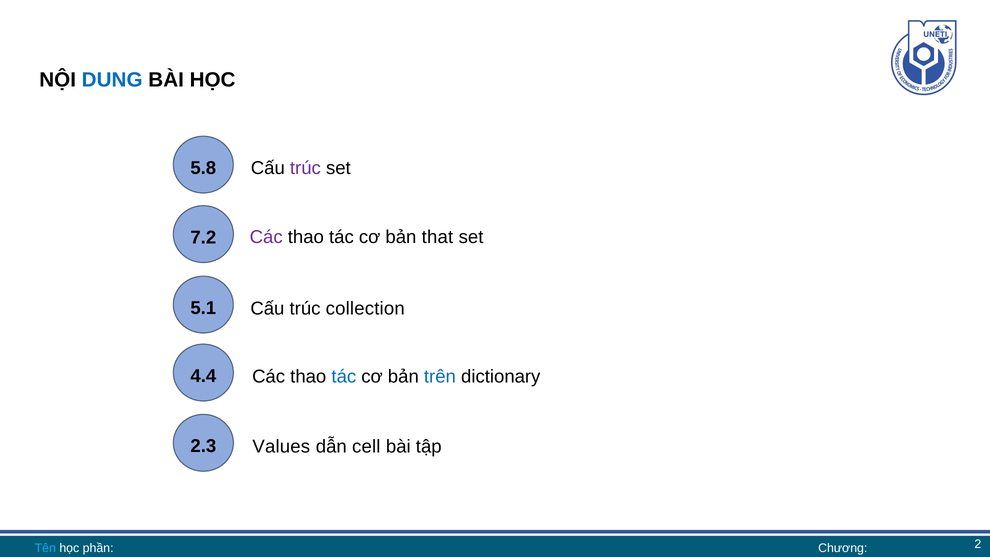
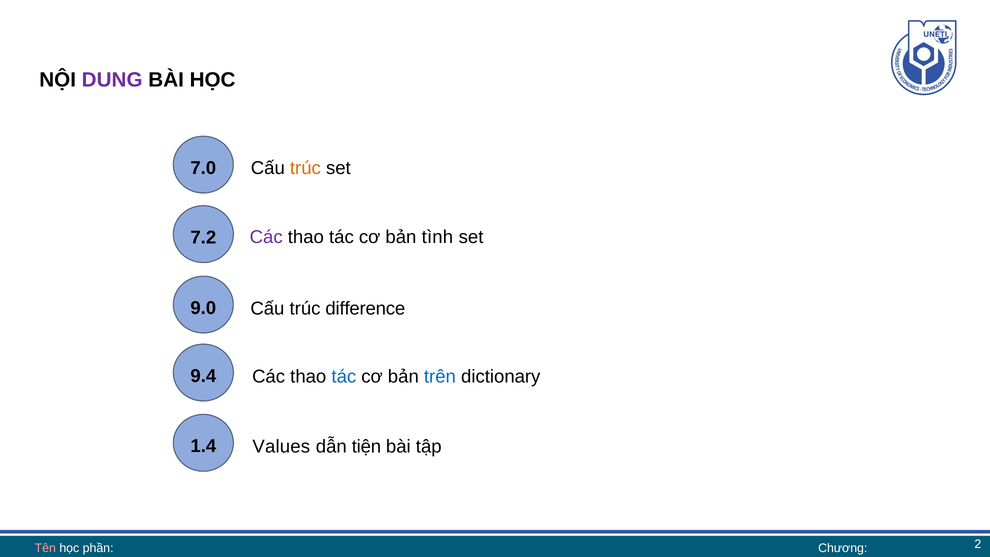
DUNG colour: blue -> purple (112, 80)
5.8: 5.8 -> 7.0 (203, 168)
trúc colour: purple -> orange (305, 168)
that: that -> tình (437, 237)
5.1: 5.1 -> 9.0 (203, 308)
collection: collection -> difference (365, 308)
4.4: 4.4 -> 9.4 (203, 376)
2.3: 2.3 -> 1.4 (203, 446)
cell: cell -> tiện (366, 447)
Tên colour: light blue -> pink (45, 548)
